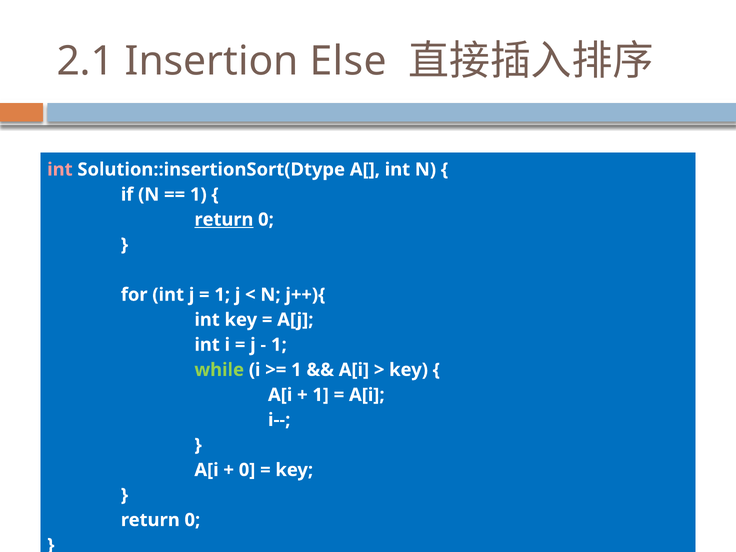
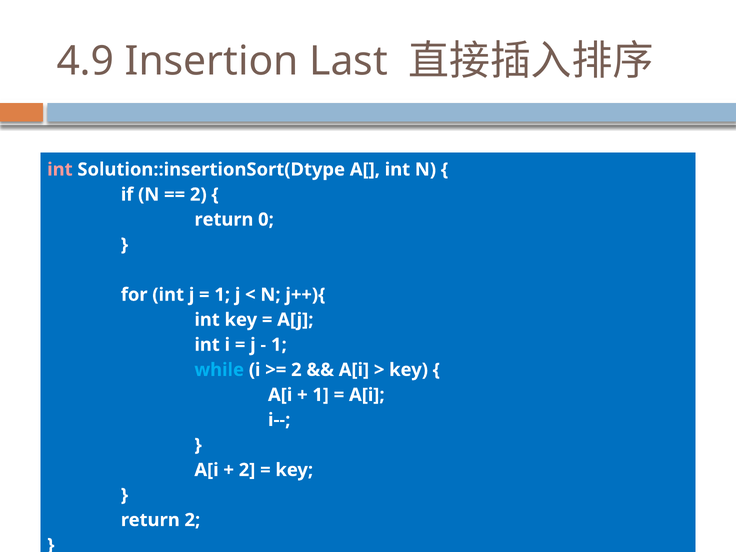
2.1: 2.1 -> 4.9 (85, 61)
Else: Else -> Last (348, 61)
1: 1 -> 2 (198, 195)
return underline: present -> none (224, 220)
while colour: light green -> light blue (219, 370)
1: 1 -> 2 (296, 370)
0: 0 -> 2 (247, 470)
0: 0 -> 2 (192, 520)
